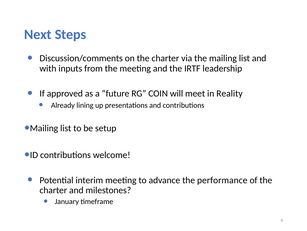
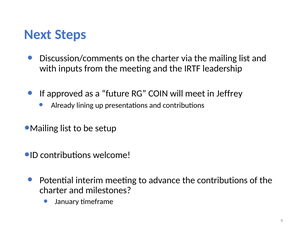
Reality: Reality -> Jeffrey (229, 93)
the performance: performance -> contributions (222, 180)
